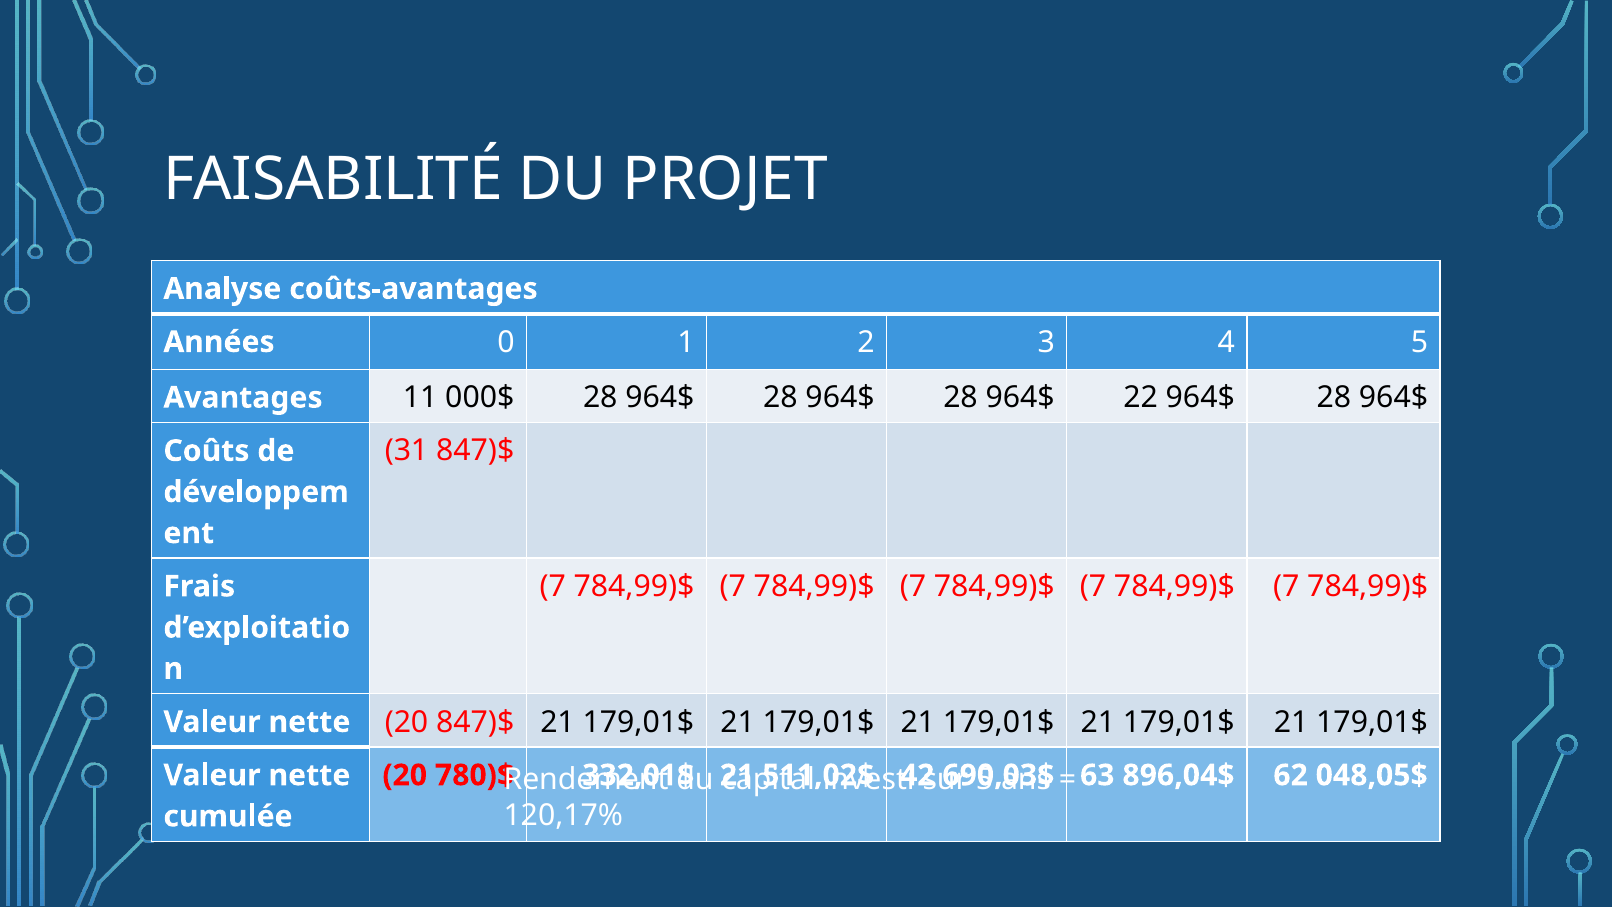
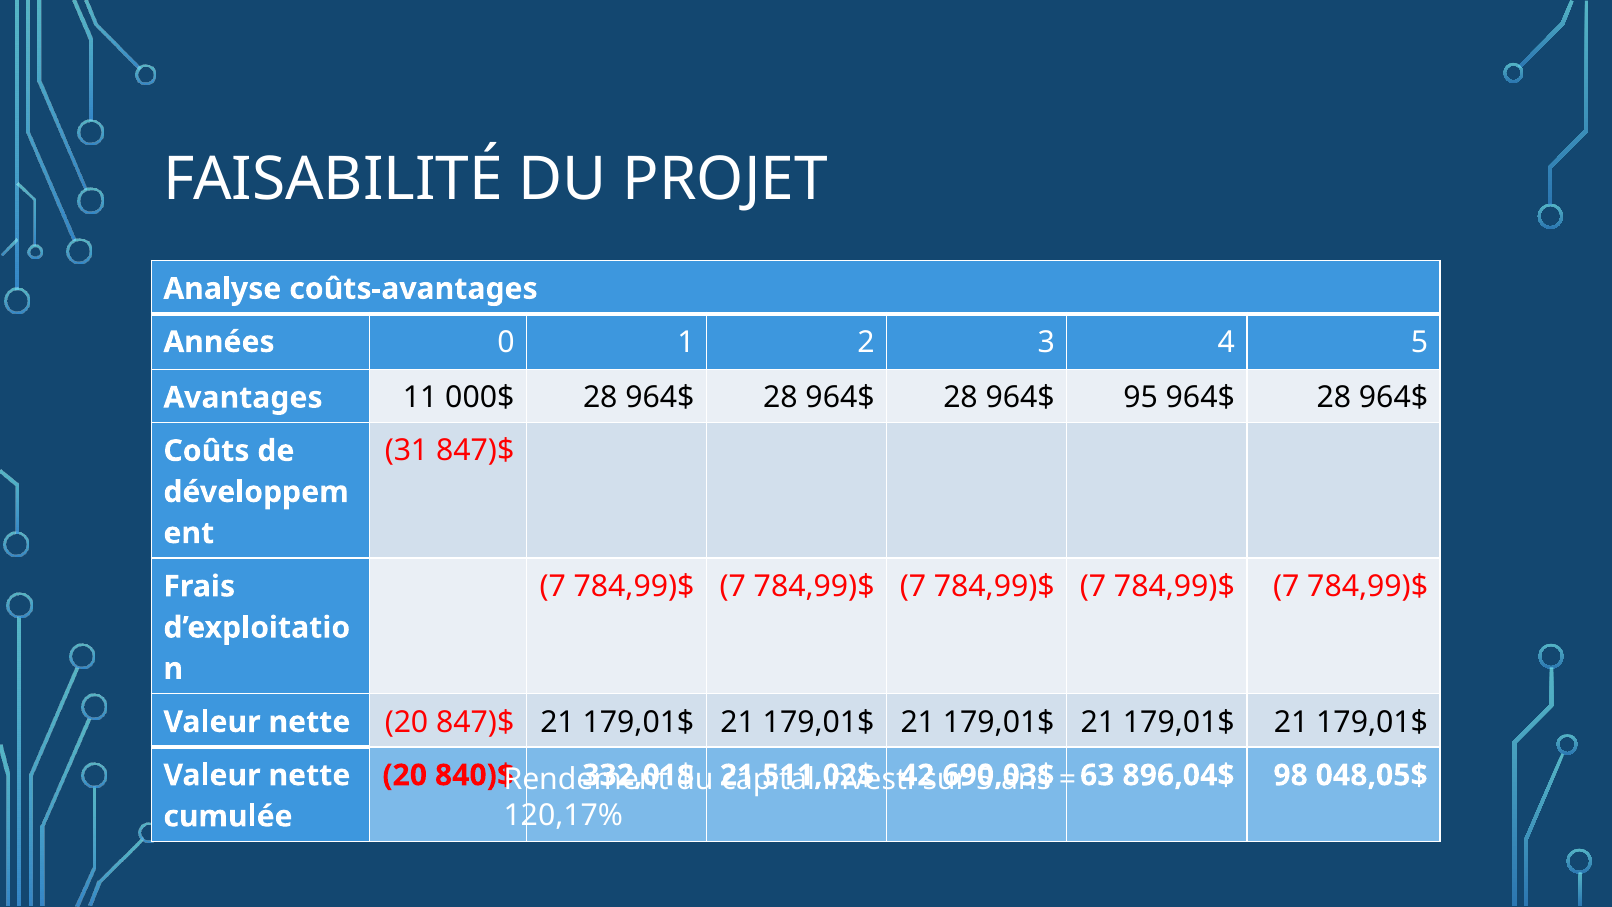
22: 22 -> 95 (1141, 398)
780)$: 780)$ -> 840)$ (475, 775)
62: 62 -> 98 (1291, 775)
